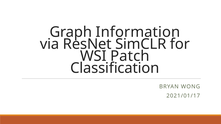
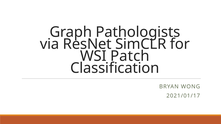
Information: Information -> Pathologists (138, 32)
